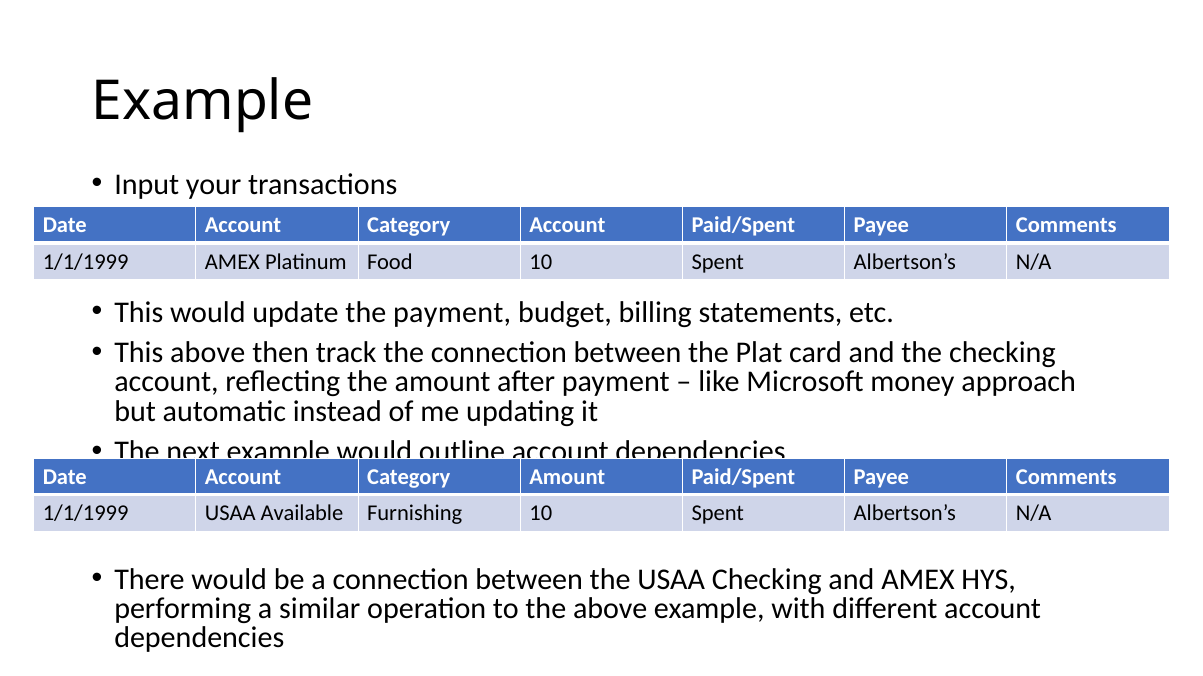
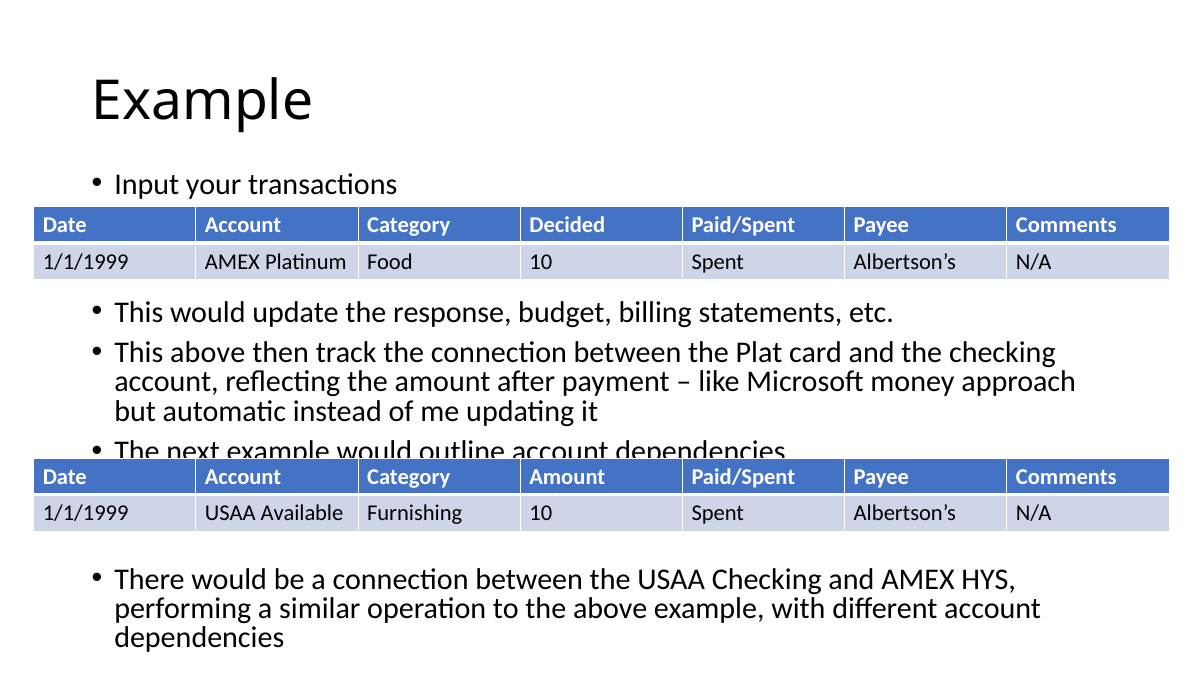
Category Account: Account -> Decided (567, 225)
the payment: payment -> response (452, 313)
